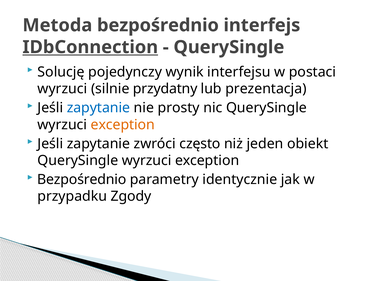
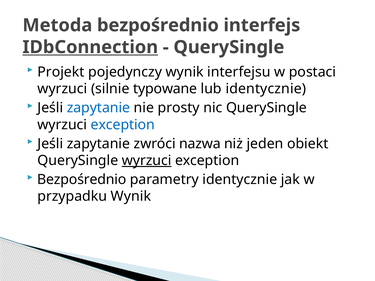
Solucję: Solucję -> Projekt (61, 72)
przydatny: przydatny -> typowane (165, 89)
lub prezentacja: prezentacja -> identycznie (266, 89)
exception colour: orange -> blue (123, 125)
często: często -> nazwa (200, 144)
wyrzuci underline: none -> present (147, 161)
przypadku Zgody: Zgody -> Wynik (131, 196)
